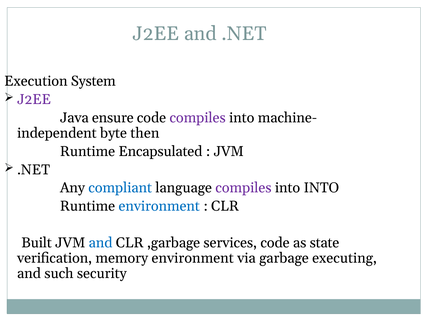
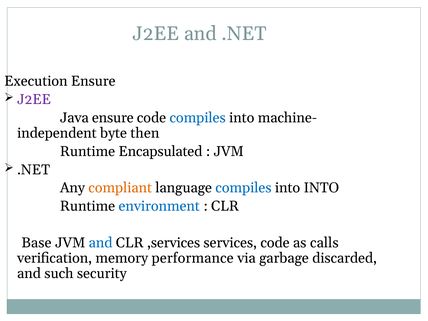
Execution System: System -> Ensure (93, 81)
compiles colour: purple -> blue (198, 118)
compliant colour: blue -> orange (120, 188)
compiles colour: purple -> blue (243, 188)
Built: Built -> Base (37, 243)
,garbage: ,garbage -> ,services (174, 243)
state: state -> calls (324, 243)
memory environment: environment -> performance (193, 258)
executing: executing -> discarded (345, 258)
